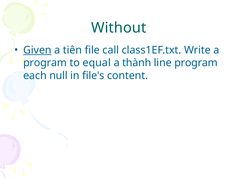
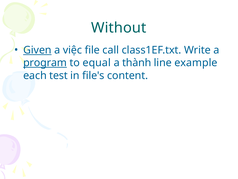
tiên: tiên -> việc (72, 50)
program underline: none -> present (45, 63)
line program: program -> example (196, 63)
null: null -> test (58, 75)
